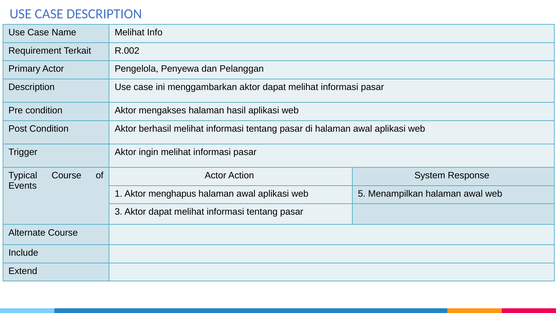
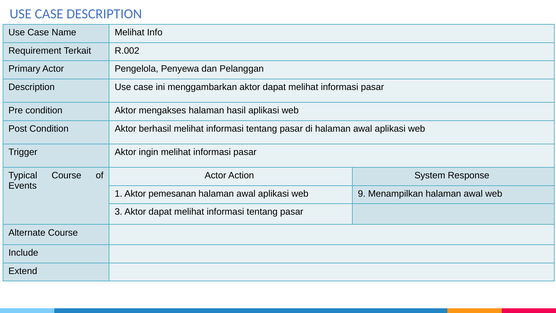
menghapus: menghapus -> pemesanan (172, 194)
5: 5 -> 9 (362, 194)
